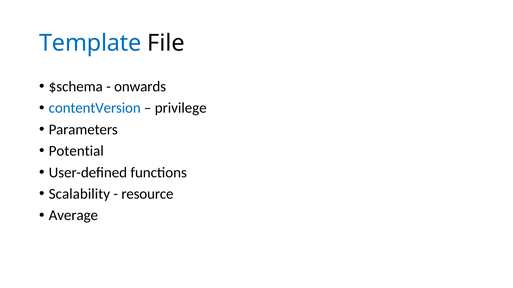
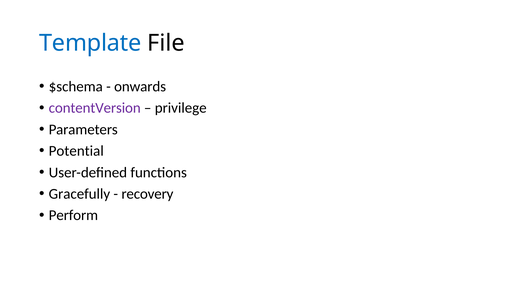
contentVersion colour: blue -> purple (95, 108)
Scalability: Scalability -> Gracefully (79, 194)
resource: resource -> recovery (147, 194)
Average: Average -> Perform (73, 216)
